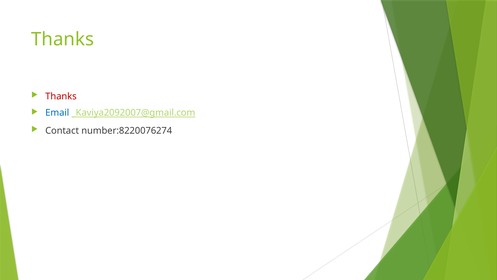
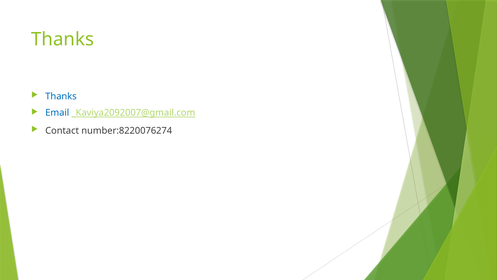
Thanks colour: red -> blue (61, 96)
